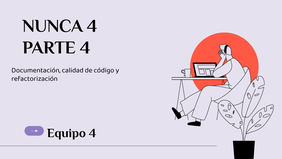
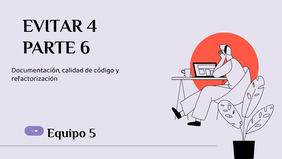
NUNCA: NUNCA -> EVITAR (52, 26)
PARTE 4: 4 -> 6 (85, 47)
Equipo 4: 4 -> 5 (92, 133)
